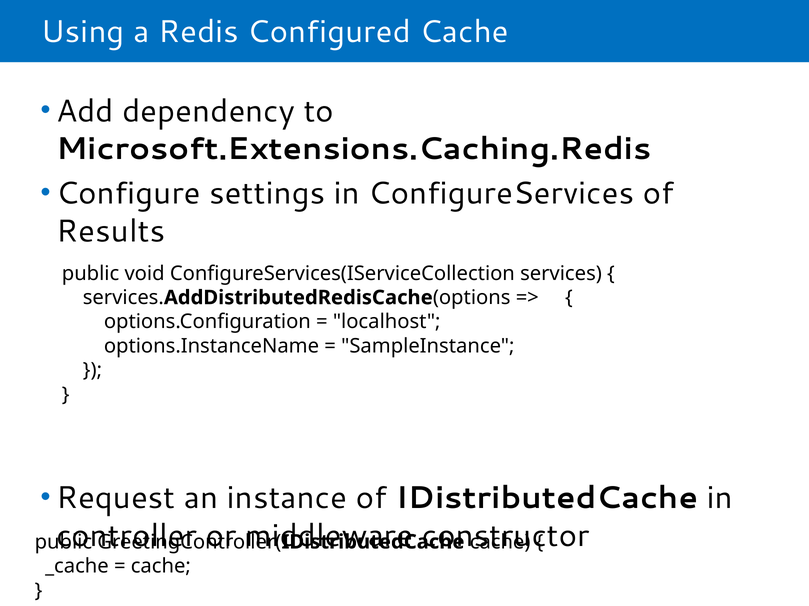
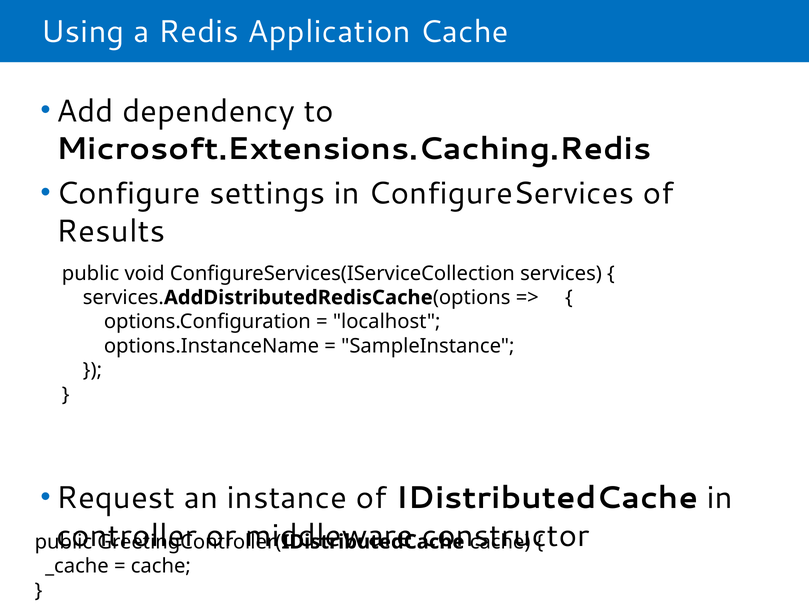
Configured: Configured -> Application (329, 32)
